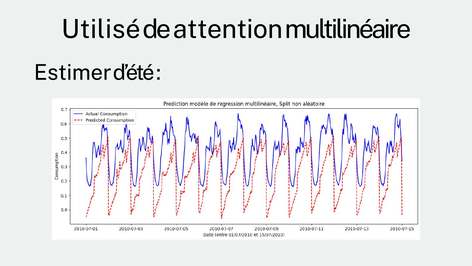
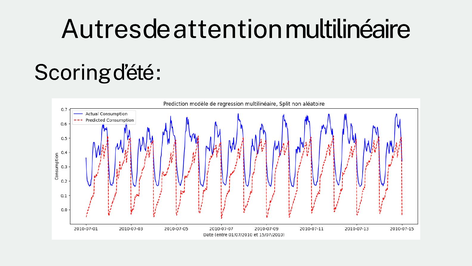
Utilisé: Utilisé -> Autres (101, 29)
Estimer: Estimer -> Scoring (73, 72)
